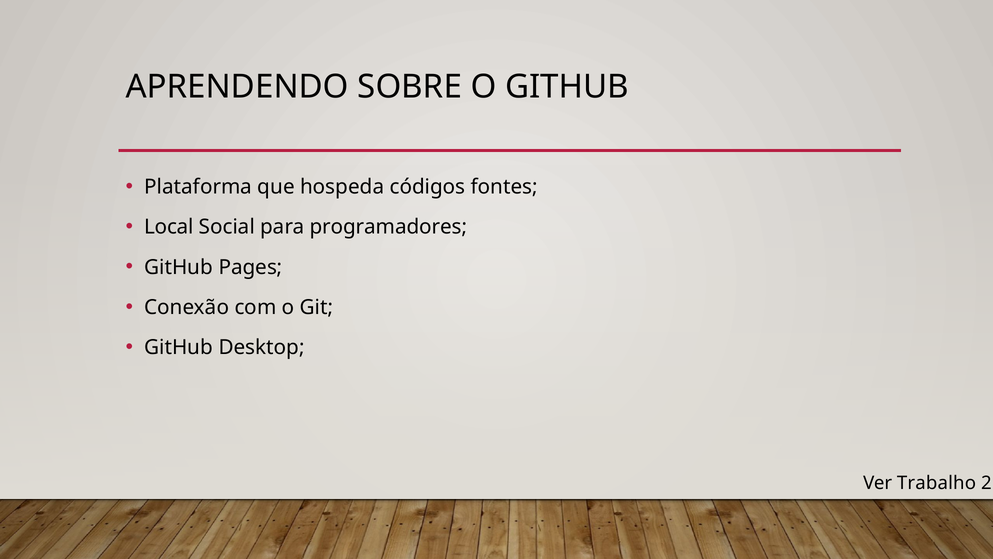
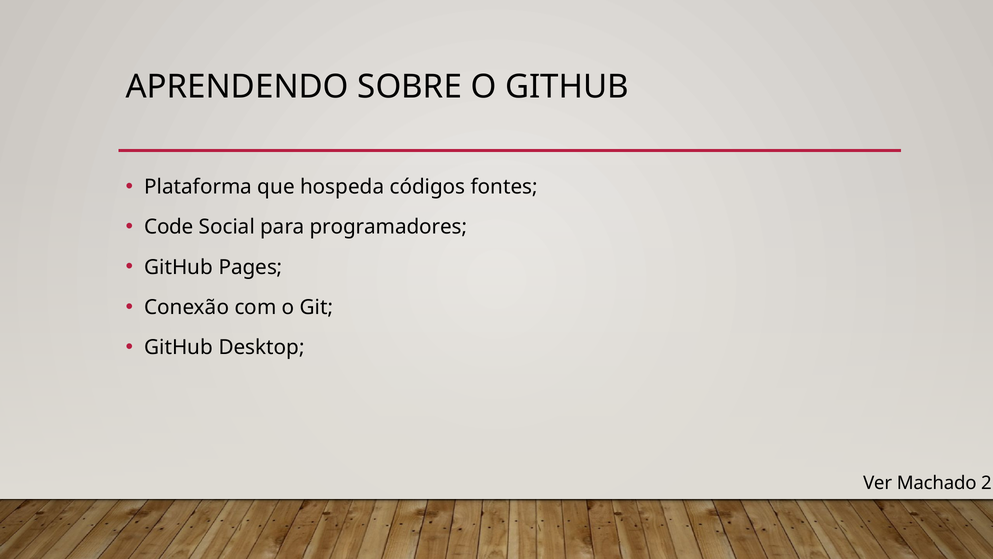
Local: Local -> Code (169, 227)
Trabalho: Trabalho -> Machado (937, 483)
